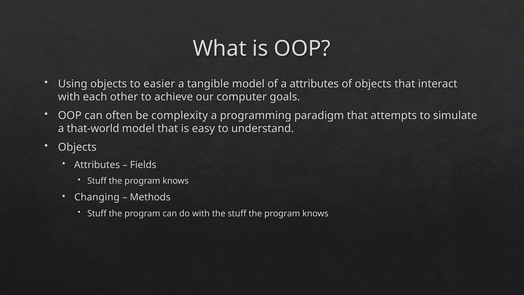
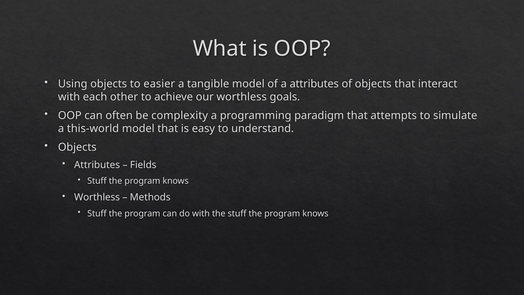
our computer: computer -> worthless (242, 97)
that-world: that-world -> this-world (93, 129)
Changing: Changing -> Worthless (97, 197)
